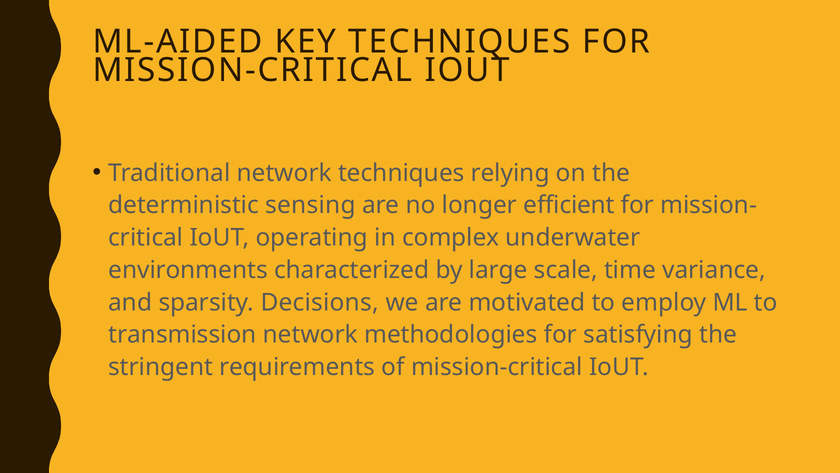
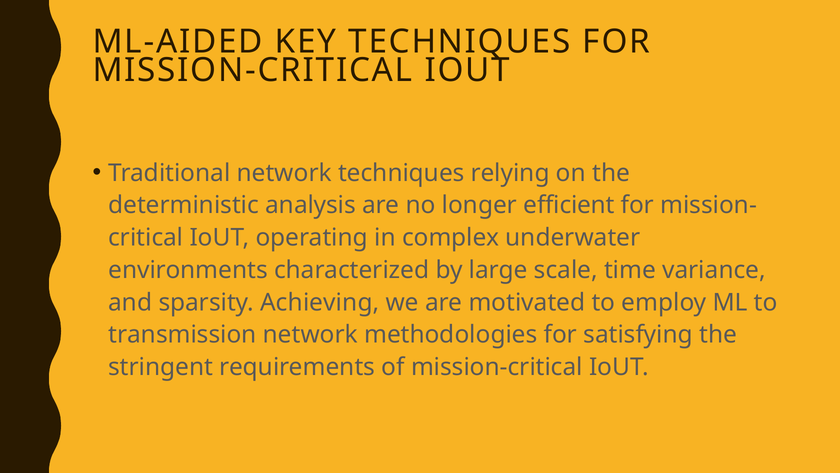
sensing: sensing -> analysis (311, 205)
Decisions: Decisions -> Achieving (320, 302)
